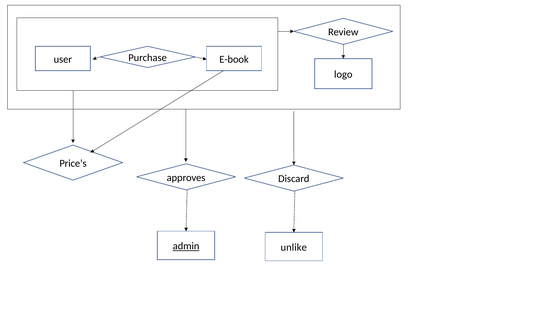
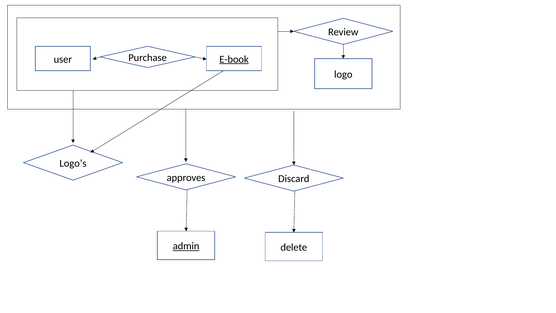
E-book underline: none -> present (234, 59)
Price’s: Price’s -> Logo’s (73, 163)
unlike: unlike -> delete (294, 247)
